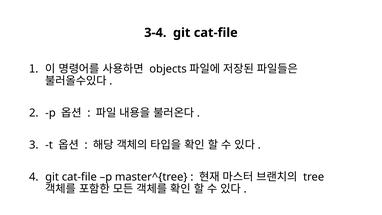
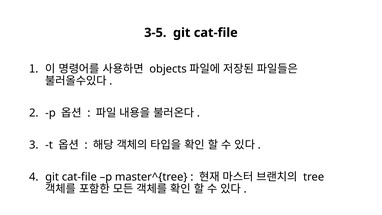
3-4: 3-4 -> 3-5 (155, 33)
